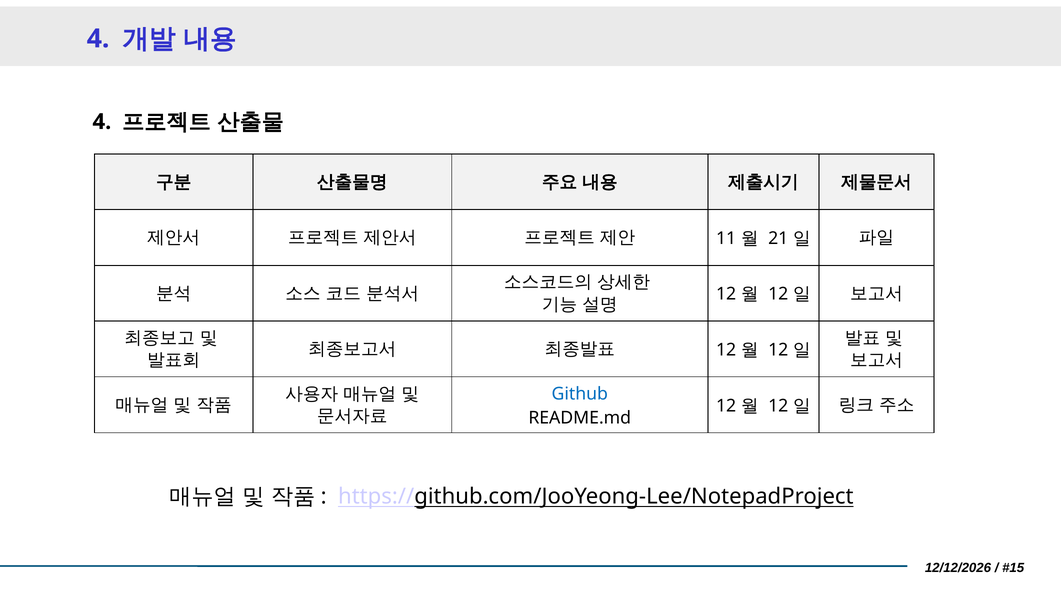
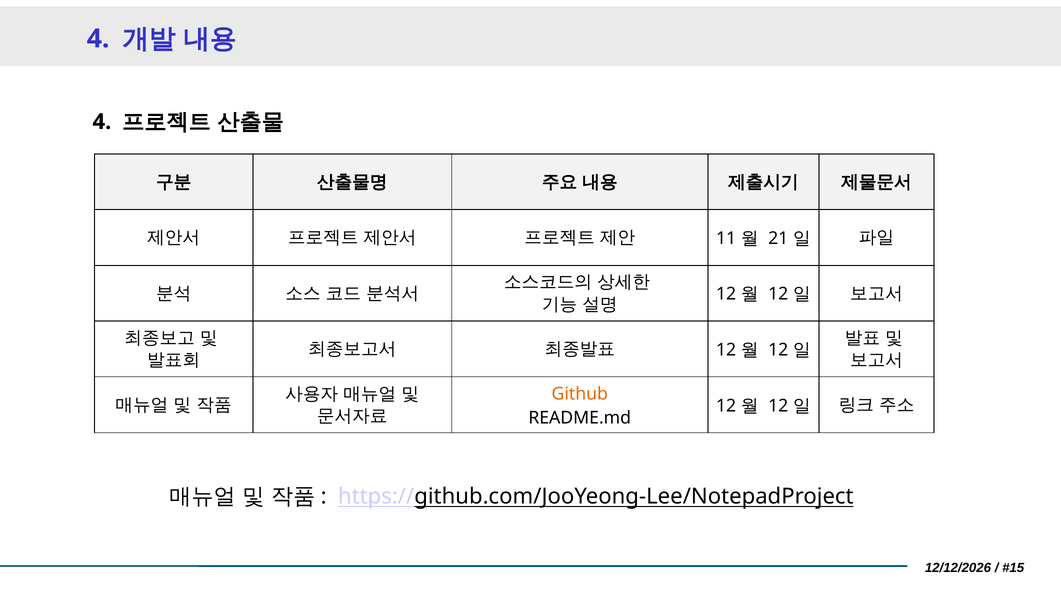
Github colour: blue -> orange (580, 394)
